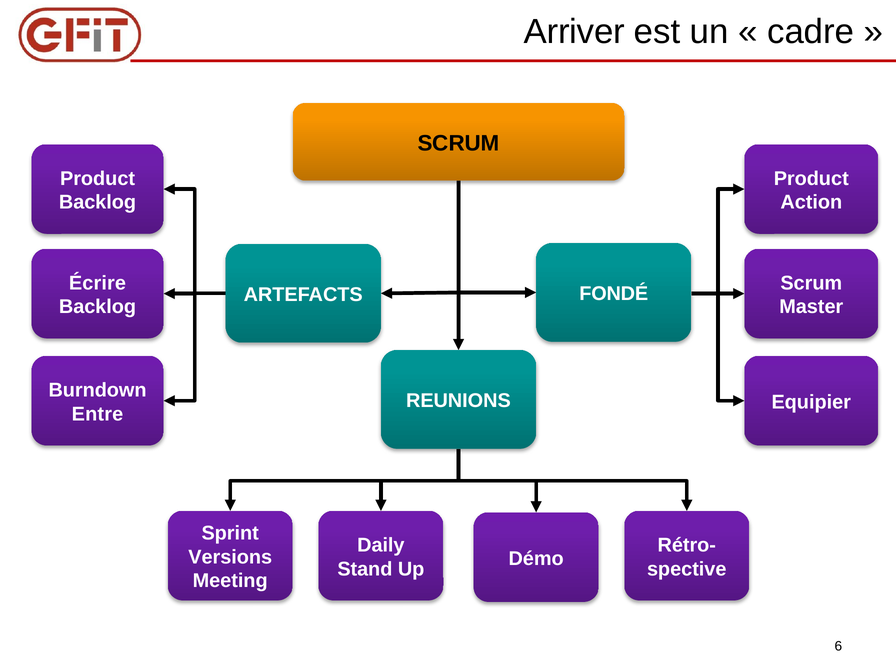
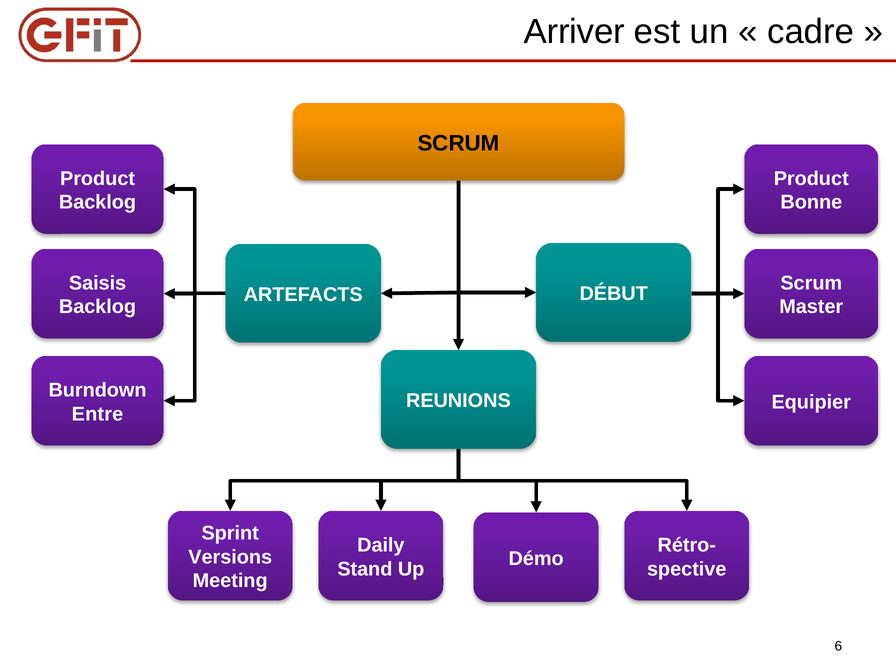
Action: Action -> Bonne (811, 202)
Écrire: Écrire -> Saisis (98, 283)
FONDÉ: FONDÉ -> DÉBUT (614, 294)
